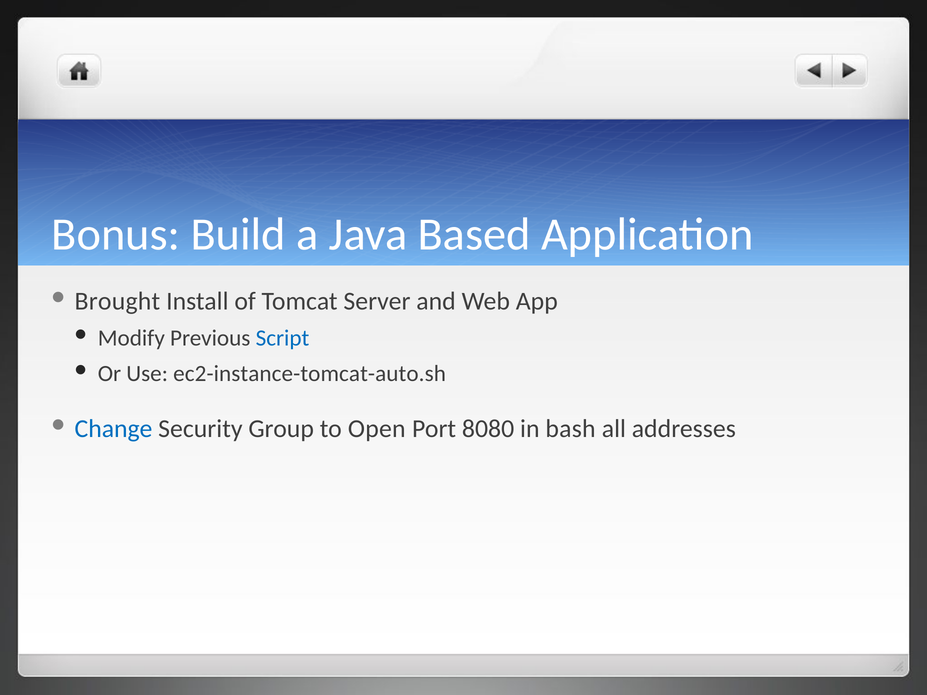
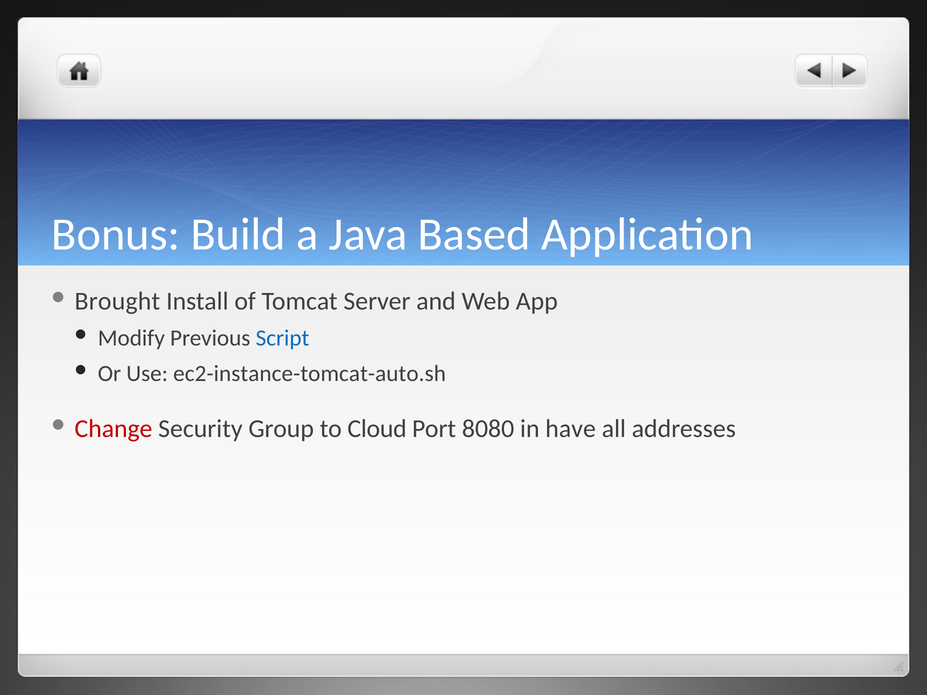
Change colour: blue -> red (114, 429)
Open: Open -> Cloud (377, 429)
bash: bash -> have (571, 429)
